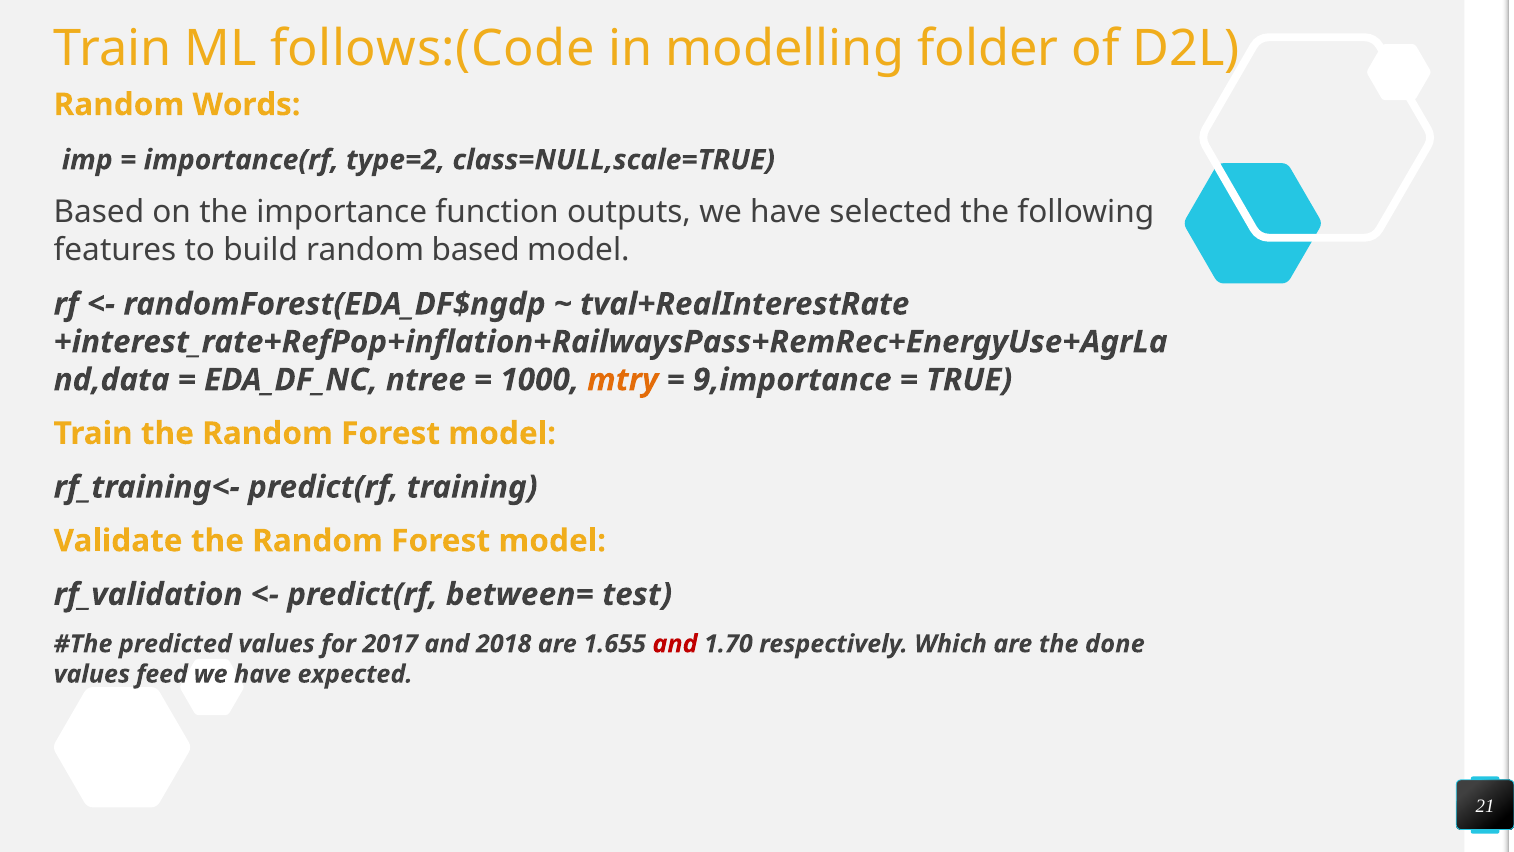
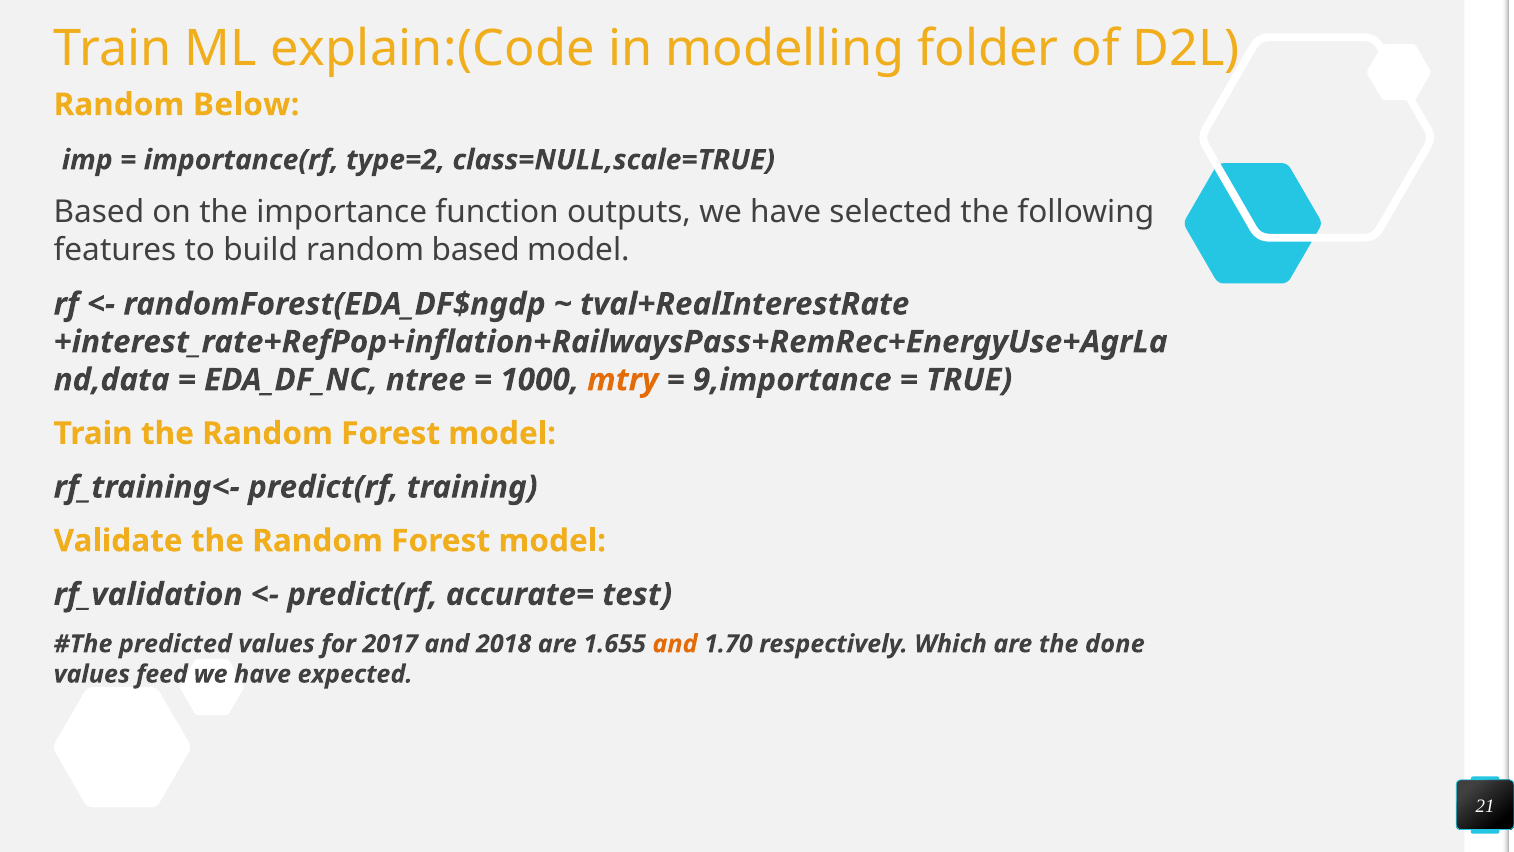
follows:(Code: follows:(Code -> explain:(Code (432, 49)
Words: Words -> Below (246, 105)
between=: between= -> accurate= (520, 594)
and colour: red -> orange (675, 644)
